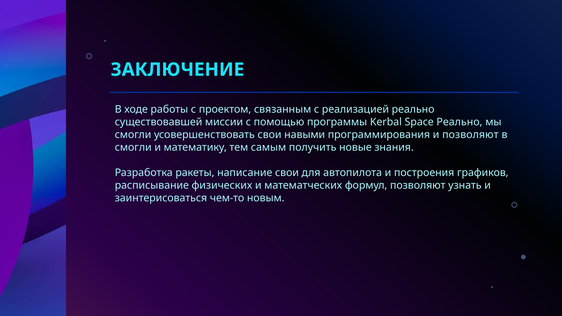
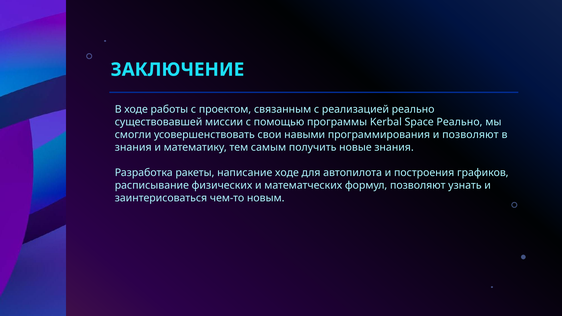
смогли: смогли -> знания (133, 147)
написание свои: свои -> ходе (287, 173)
